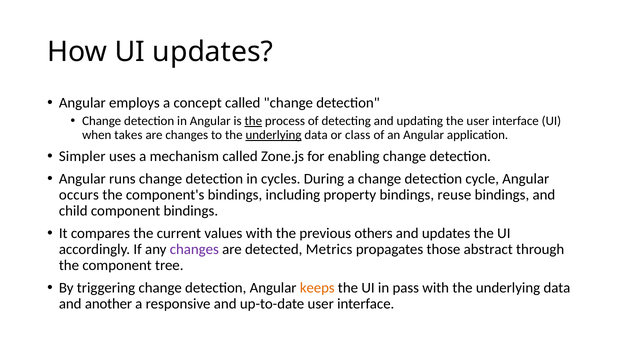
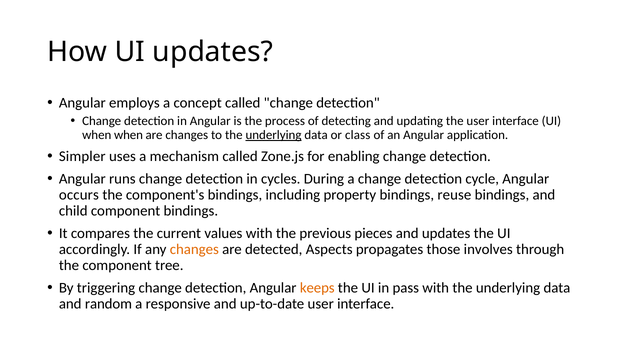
the underline: present -> none (253, 121)
when takes: takes -> when (129, 135)
others: others -> pieces (373, 234)
changes colour: purple -> orange (194, 250)
Metrics: Metrics -> Aspects (329, 250)
abstract: abstract -> involves (488, 250)
another: another -> random (108, 304)
